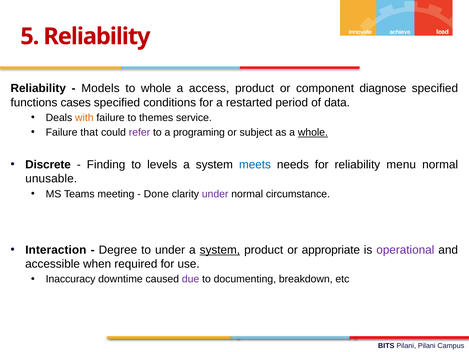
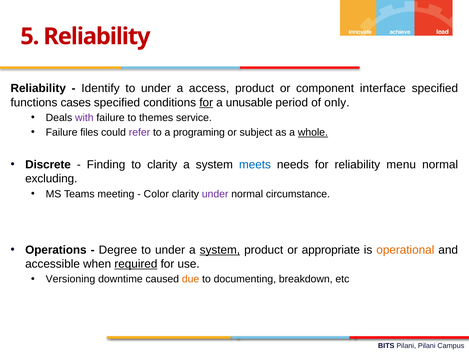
Models: Models -> Identify (101, 88)
whole: whole -> under (156, 88)
diagnose: diagnose -> interface (383, 88)
for underline: none -> present (206, 102)
restarted: restarted -> unusable (249, 102)
data: data -> only (337, 102)
with colour: orange -> purple (84, 118)
that: that -> files (89, 132)
to levels: levels -> clarity (162, 164)
unusable: unusable -> excluding (51, 179)
Done: Done -> Color (156, 194)
Interaction: Interaction -> Operations (56, 250)
operational colour: purple -> orange (405, 250)
required underline: none -> present (136, 264)
Inaccuracy: Inaccuracy -> Versioning (71, 279)
due colour: purple -> orange (191, 279)
